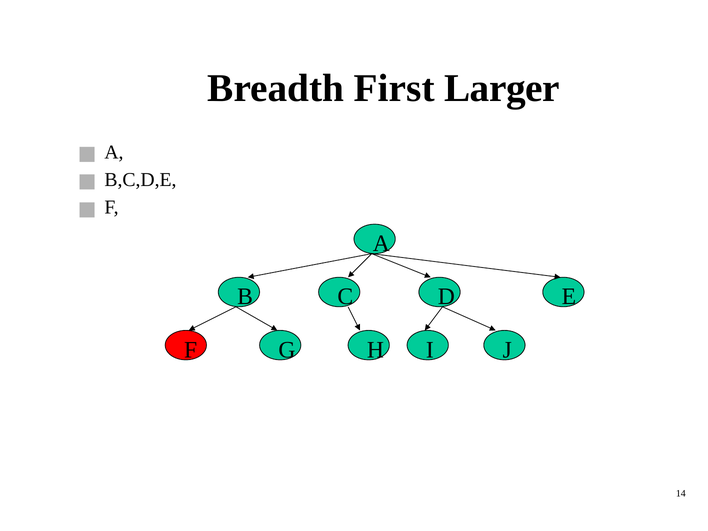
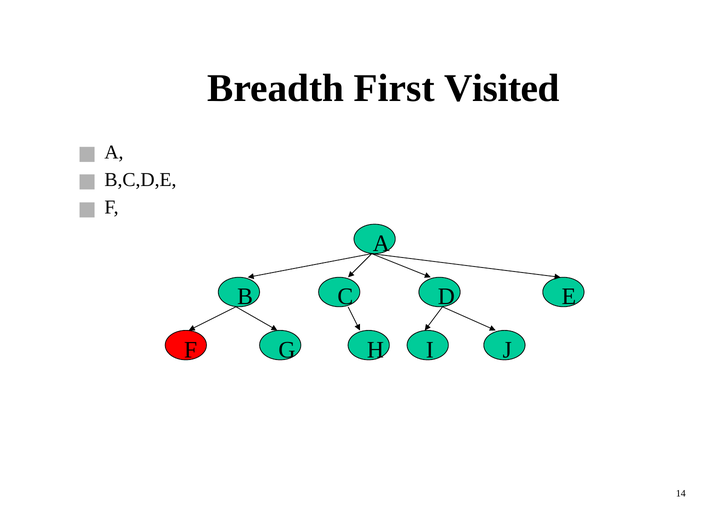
Larger: Larger -> Visited (502, 88)
